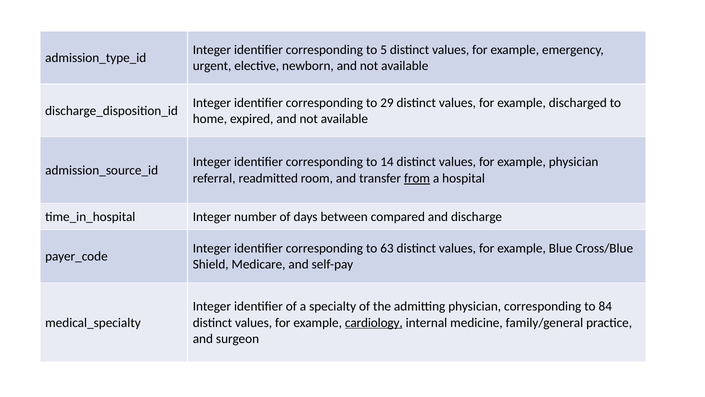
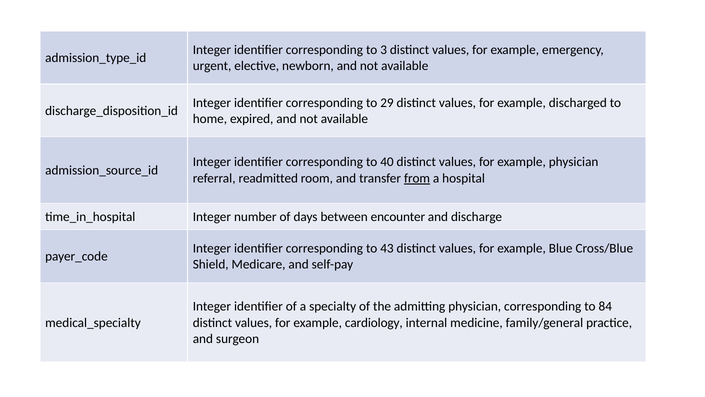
5: 5 -> 3 (384, 50)
14: 14 -> 40 (387, 162)
compared: compared -> encounter (398, 216)
63: 63 -> 43 (387, 248)
cardiology underline: present -> none (374, 322)
